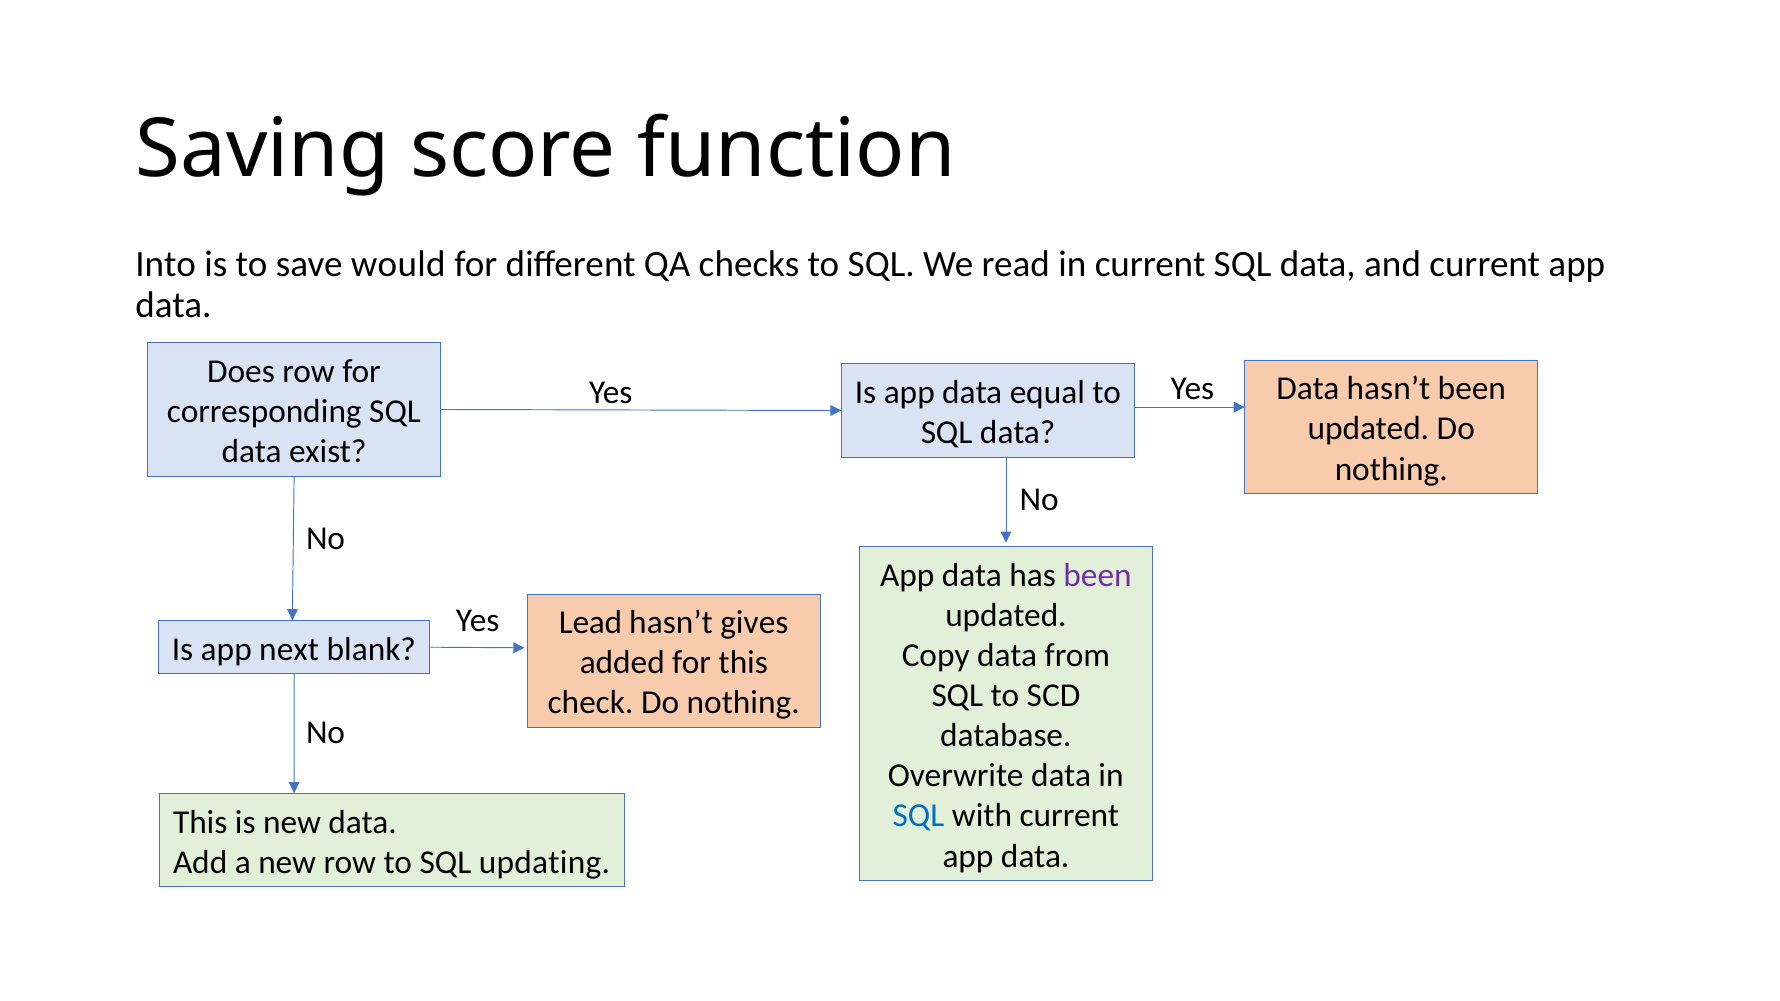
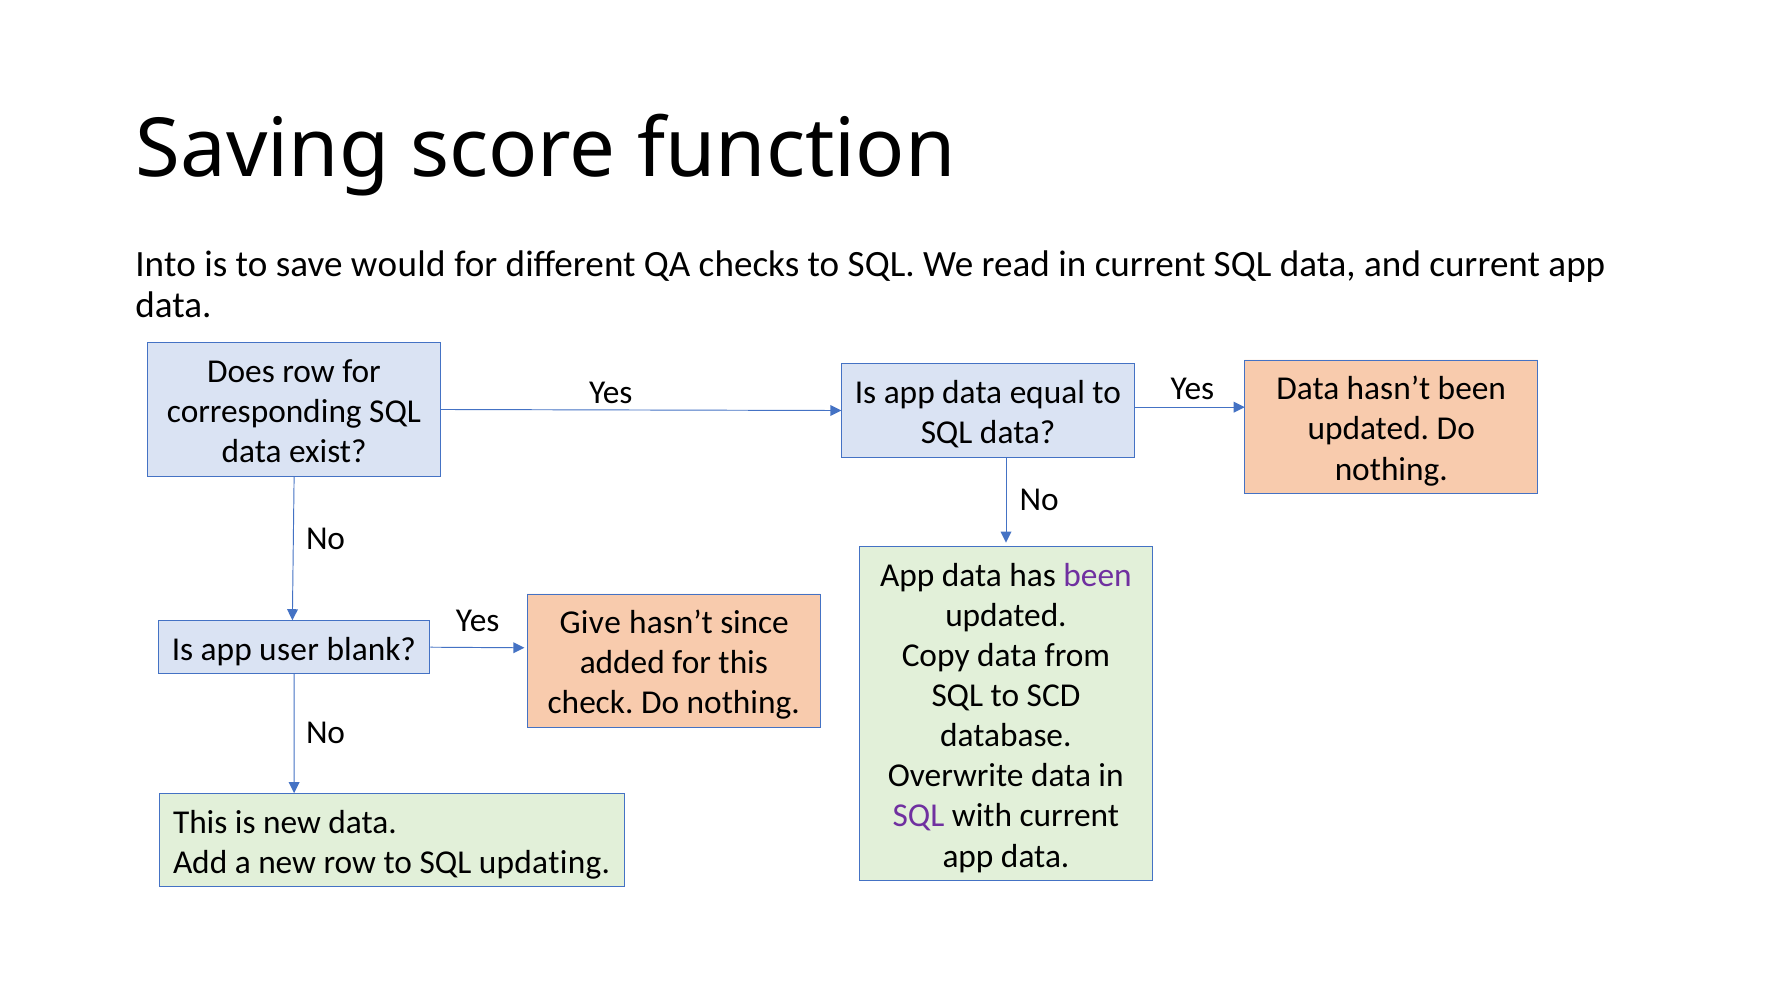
Lead: Lead -> Give (590, 623)
gives: gives -> since (754, 623)
next: next -> user (289, 649)
SQL colour: blue -> purple (919, 816)
